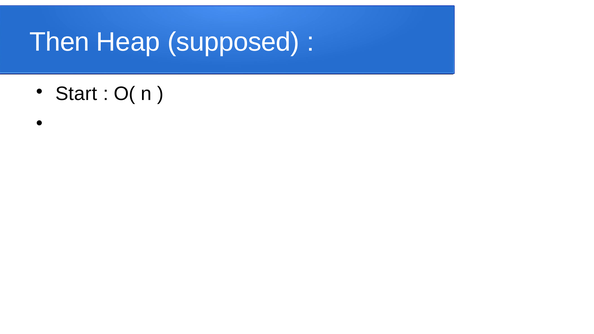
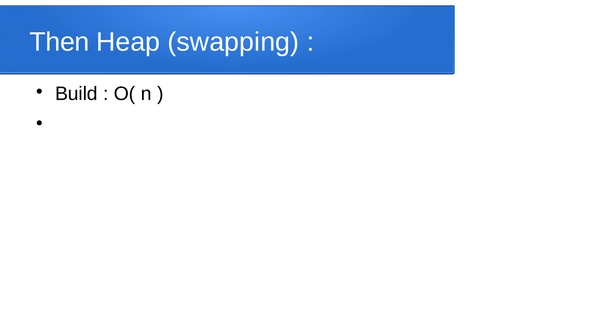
supposed: supposed -> swapping (233, 42)
Start: Start -> Build (76, 94)
